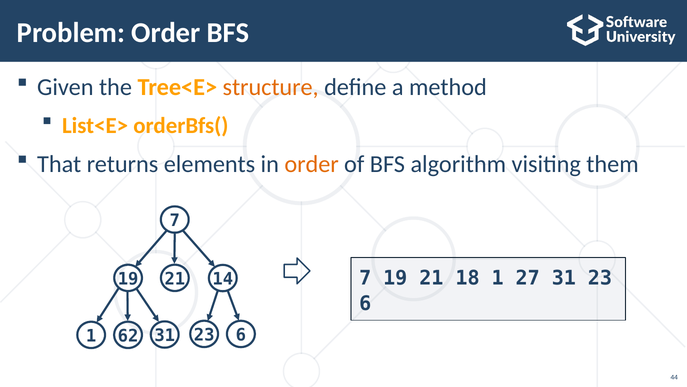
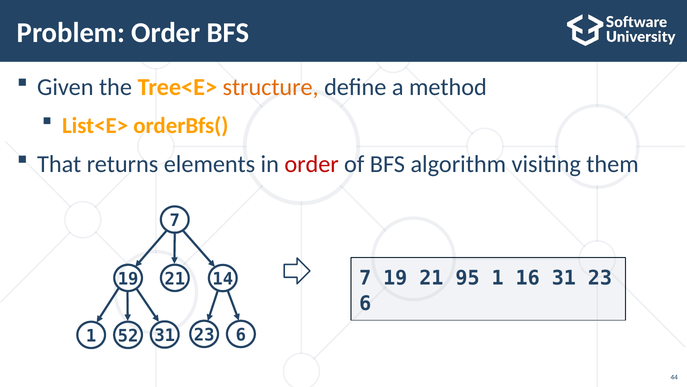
order colour: orange -> red (312, 164)
18: 18 -> 95 (468, 278)
27: 27 -> 16 (528, 278)
62: 62 -> 52 (128, 336)
